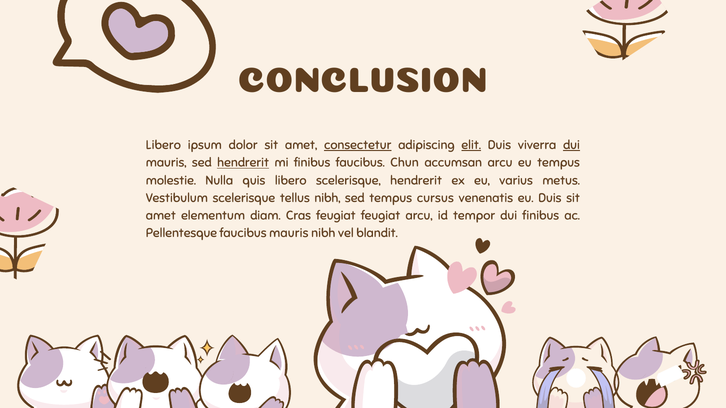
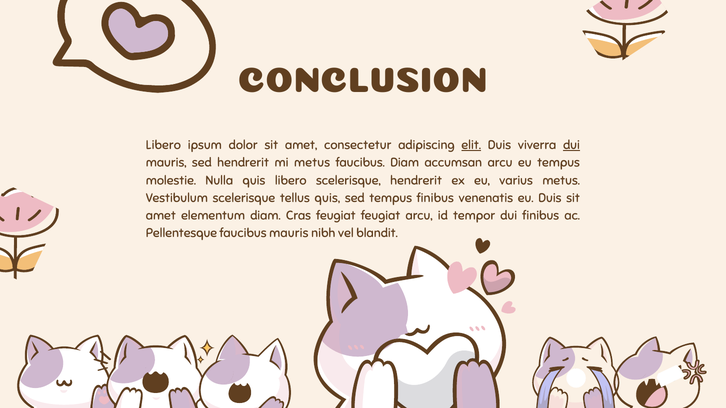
consectetur underline: present -> none (358, 145)
hendrerit underline: present -> none (243, 163)
mi finibus: finibus -> metus (312, 163)
faucibus Chun: Chun -> Diam (405, 163)
tellus nibh: nibh -> quis (327, 198)
tempus cursus: cursus -> finibus (435, 198)
